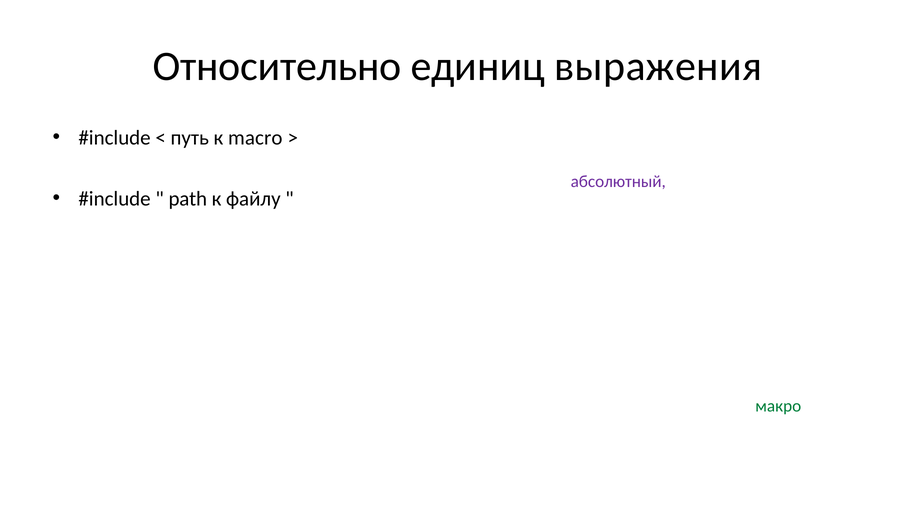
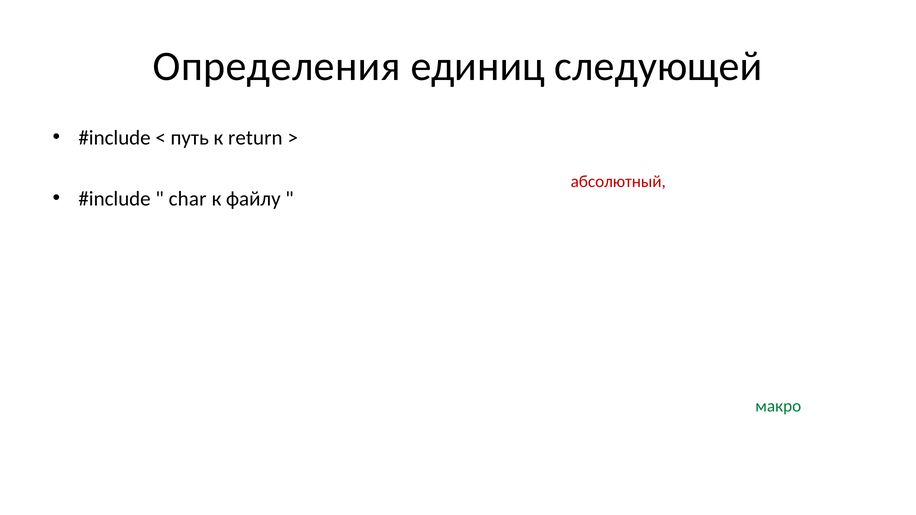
Относительно: Относительно -> Определения (277, 67)
выражения: выражения -> следующей (658, 67)
macro: macro -> return (255, 138)
абсолютный colour: purple -> red (618, 182)
path: path -> char (188, 199)
